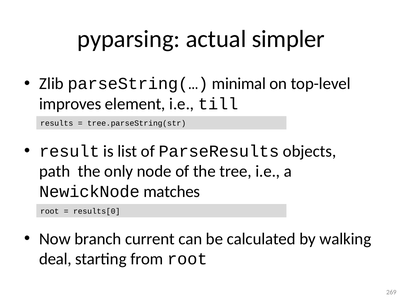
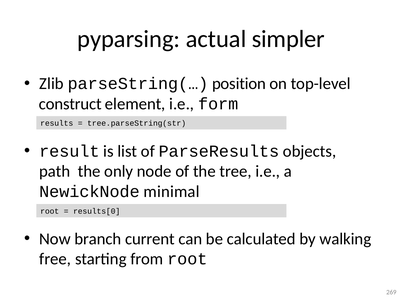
minimal: minimal -> position (239, 84)
improves: improves -> construct (70, 104)
till: till -> form (218, 104)
matches: matches -> minimal (172, 191)
deal: deal -> free (55, 259)
